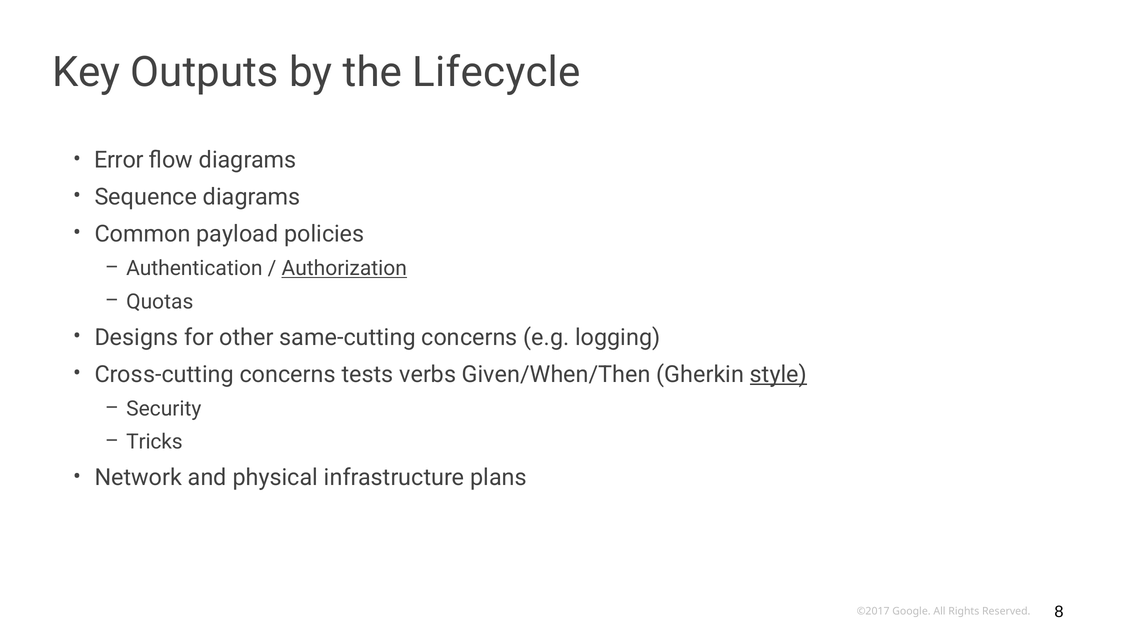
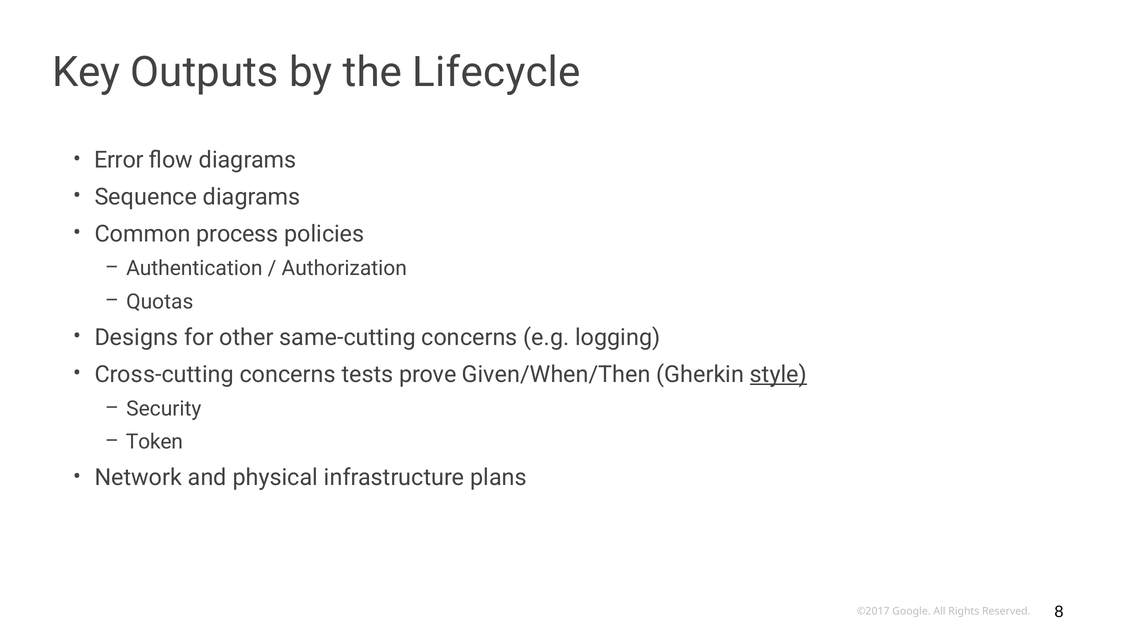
payload: payload -> process (237, 234)
Authorization underline: present -> none (344, 269)
verbs: verbs -> prove (428, 374)
Tricks: Tricks -> Token (154, 442)
